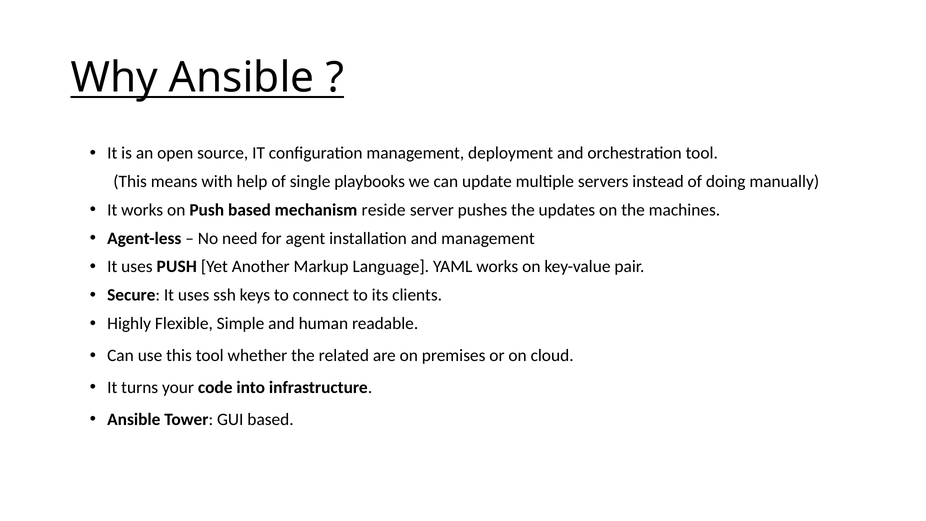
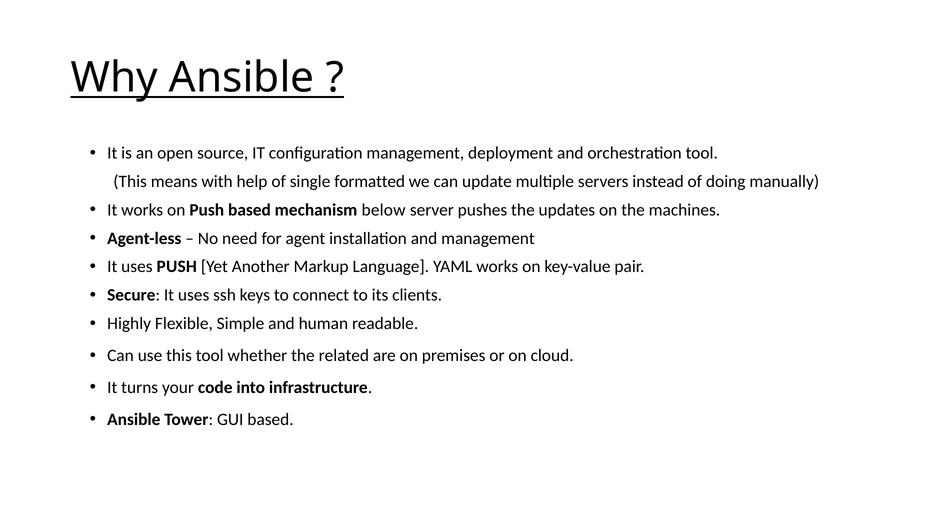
playbooks: playbooks -> formatted (370, 181)
reside: reside -> below (384, 210)
